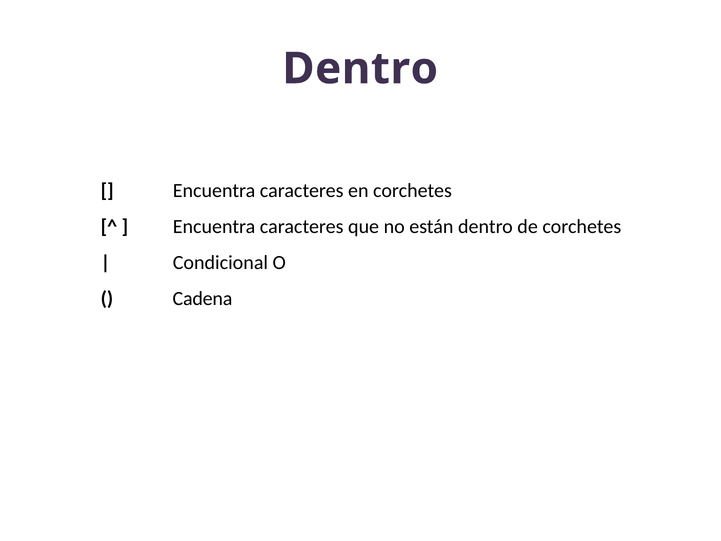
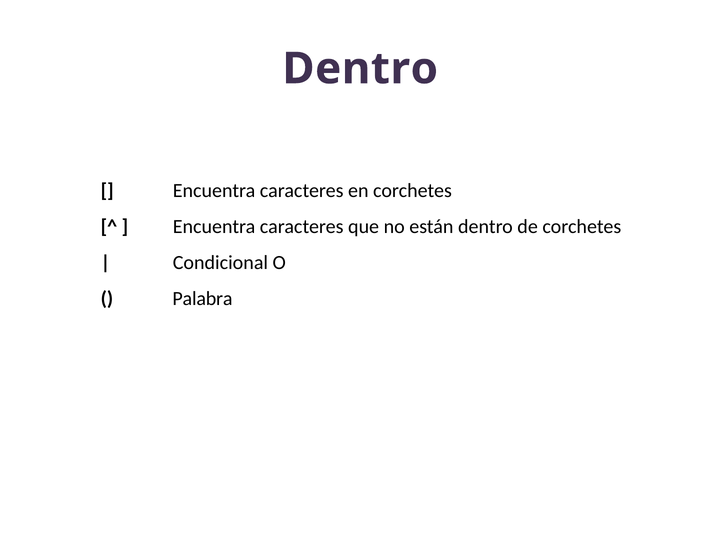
Cadena: Cadena -> Palabra (202, 298)
